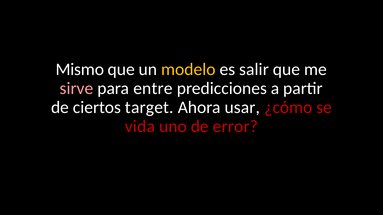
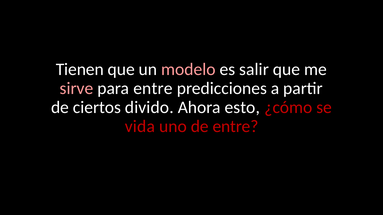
Mismo: Mismo -> Tienen (80, 70)
modelo colour: yellow -> pink (188, 70)
target: target -> divido (149, 108)
usar: usar -> esto (242, 108)
de error: error -> entre (235, 127)
